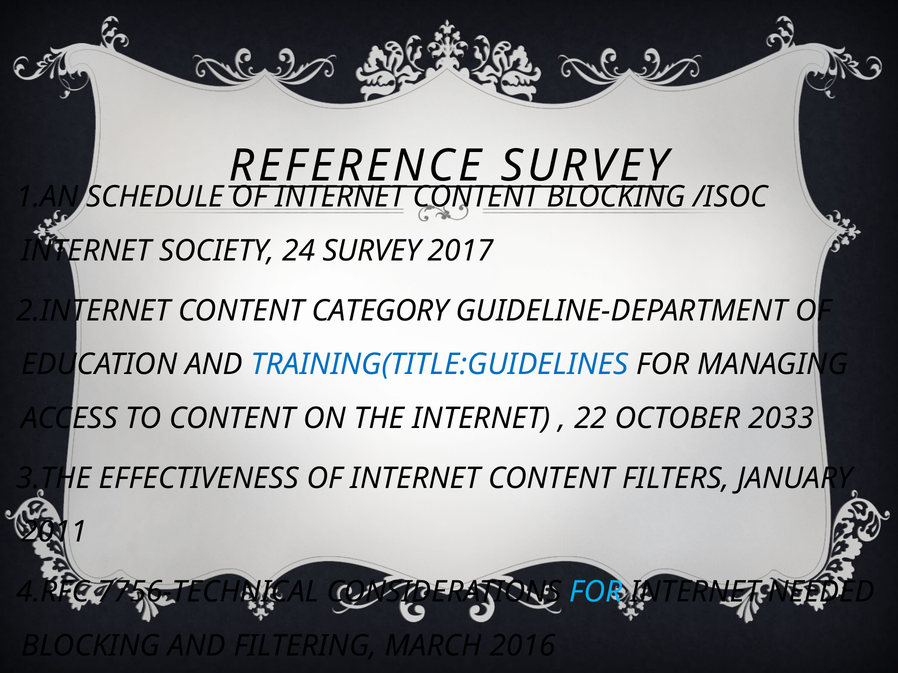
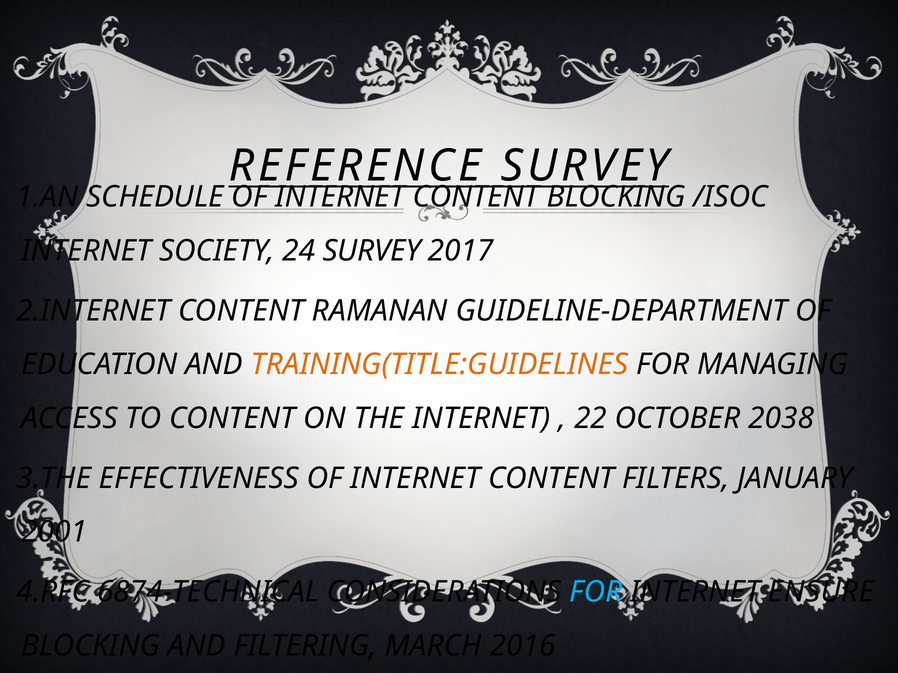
CATEGORY: CATEGORY -> RAMANAN (380, 311)
TRAINING(TITLE:GUIDELINES colour: blue -> orange (440, 365)
2033: 2033 -> 2038 (781, 419)
2011: 2011 -> 2001 (54, 532)
7756-TECHNICAL: 7756-TECHNICAL -> 6874-TECHNICAL (208, 592)
NEEDED: NEEDED -> ENSURE (821, 592)
